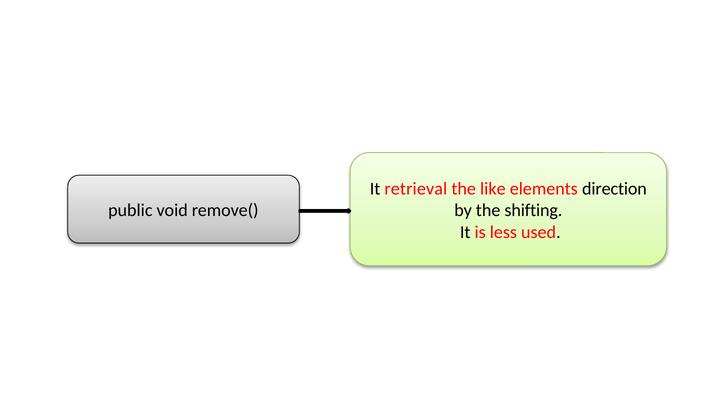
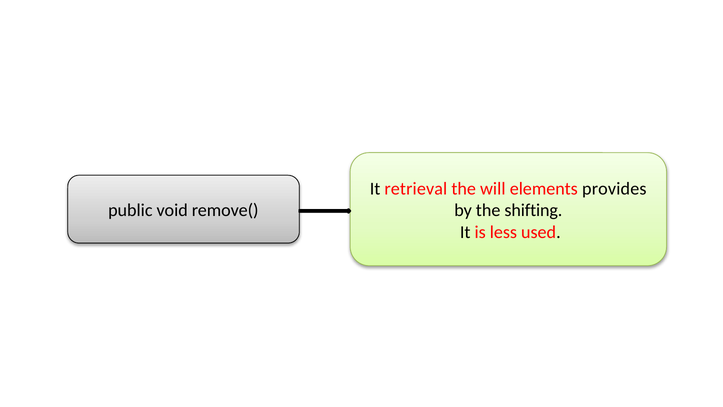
like: like -> will (493, 189)
direction: direction -> provides (614, 189)
